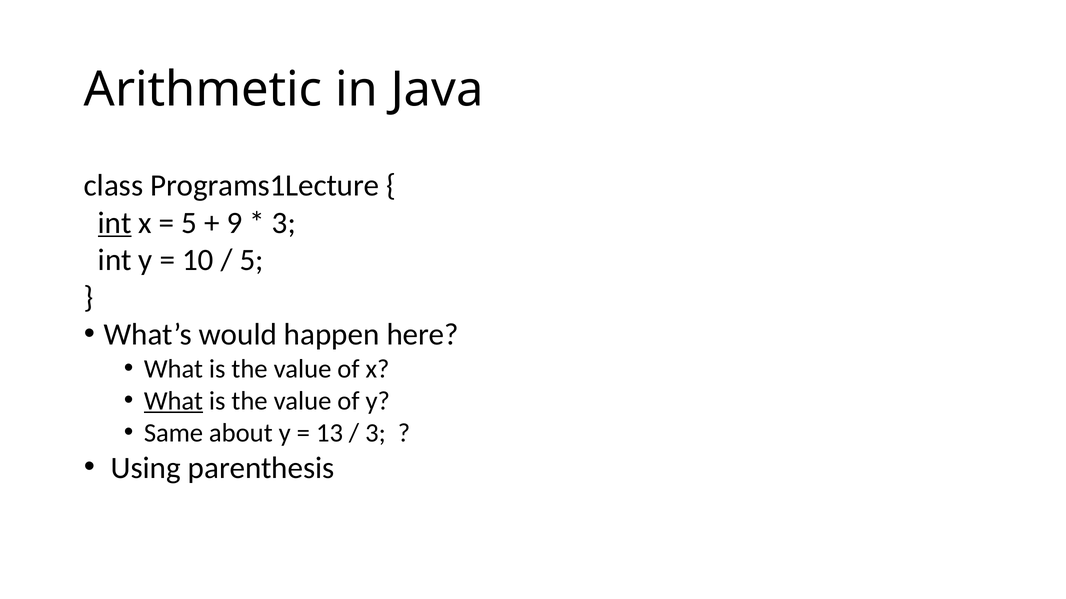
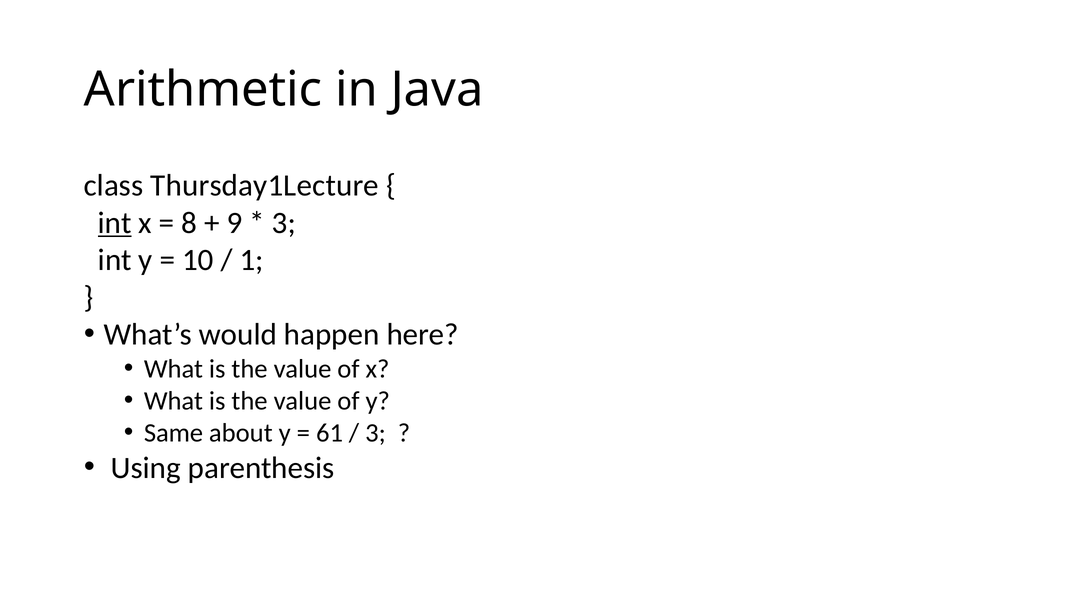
Programs1Lecture: Programs1Lecture -> Thursday1Lecture (265, 186)
5: 5 -> 8 (189, 223)
5: 5 -> 1 (252, 260)
What underline: present -> none (173, 401)
13: 13 -> 61 (330, 433)
